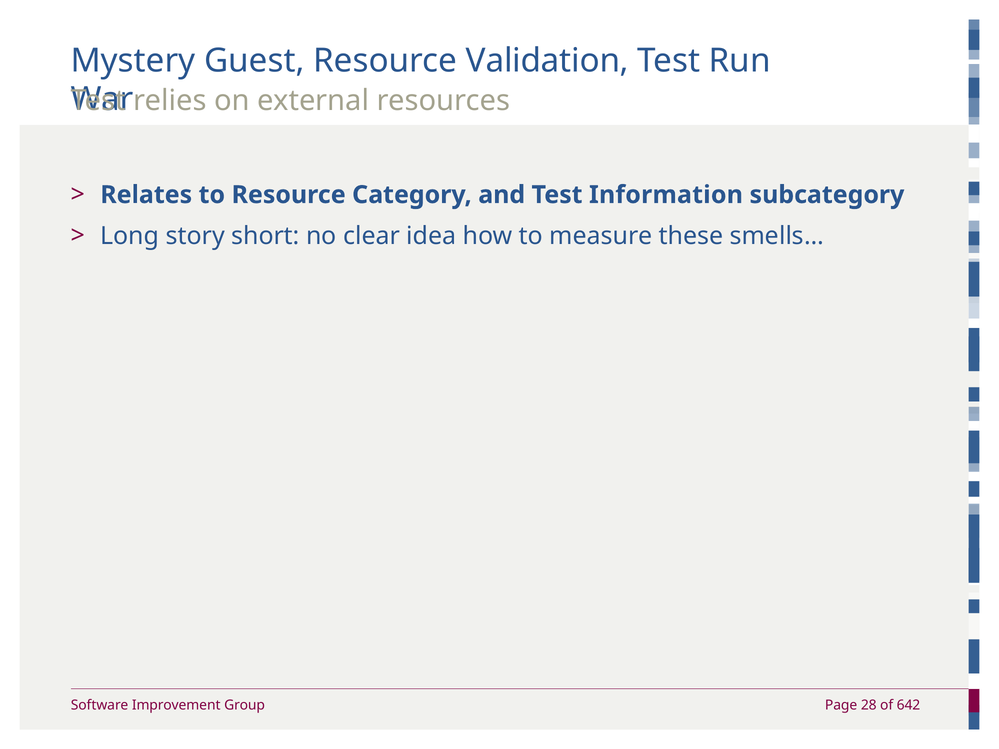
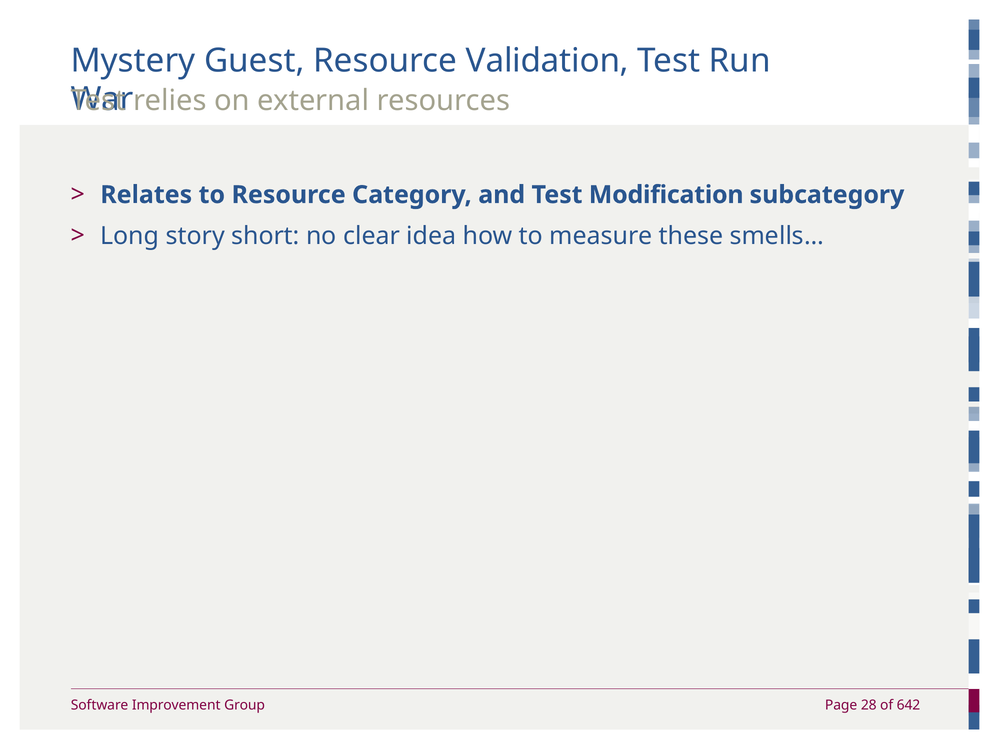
Information: Information -> Modification (666, 195)
